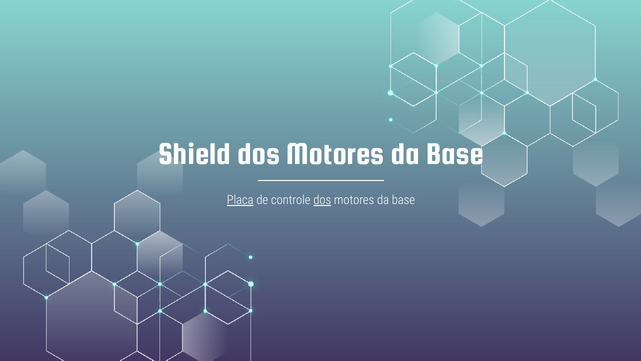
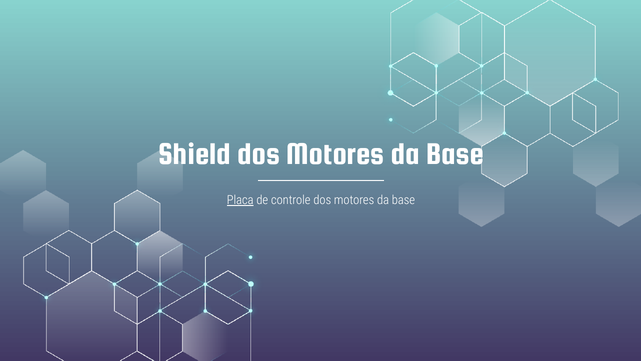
dos underline: present -> none (322, 200)
